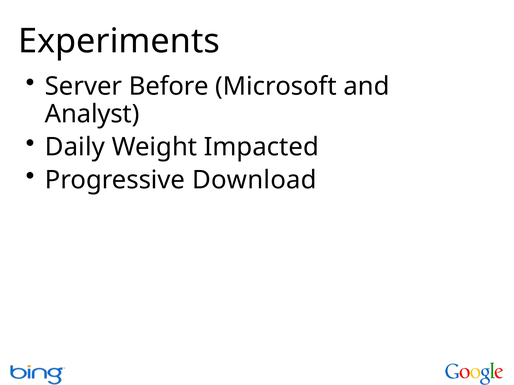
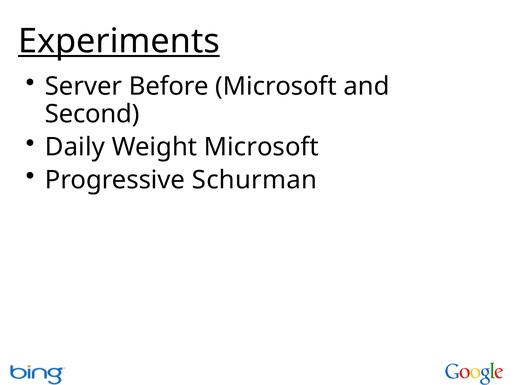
Experiments underline: none -> present (119, 41)
Analyst: Analyst -> Second (92, 114)
Weight Impacted: Impacted -> Microsoft (261, 147)
Download: Download -> Schurman (254, 180)
